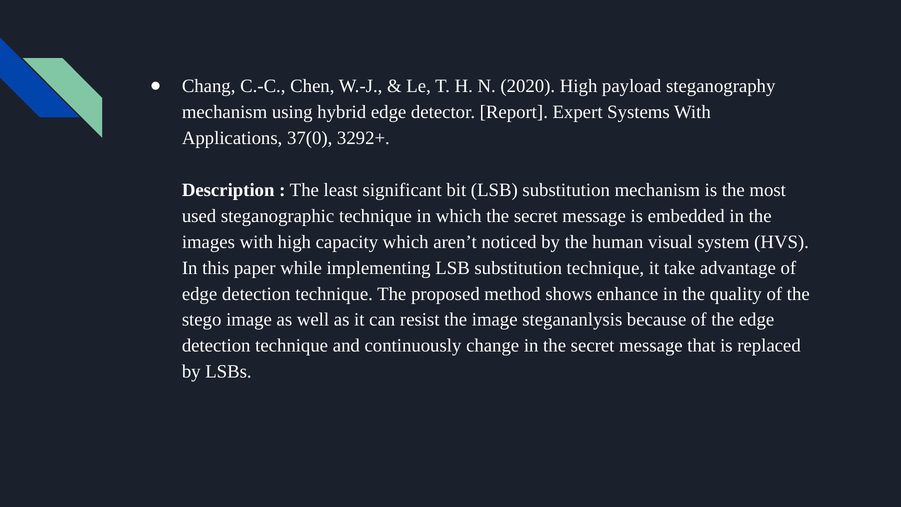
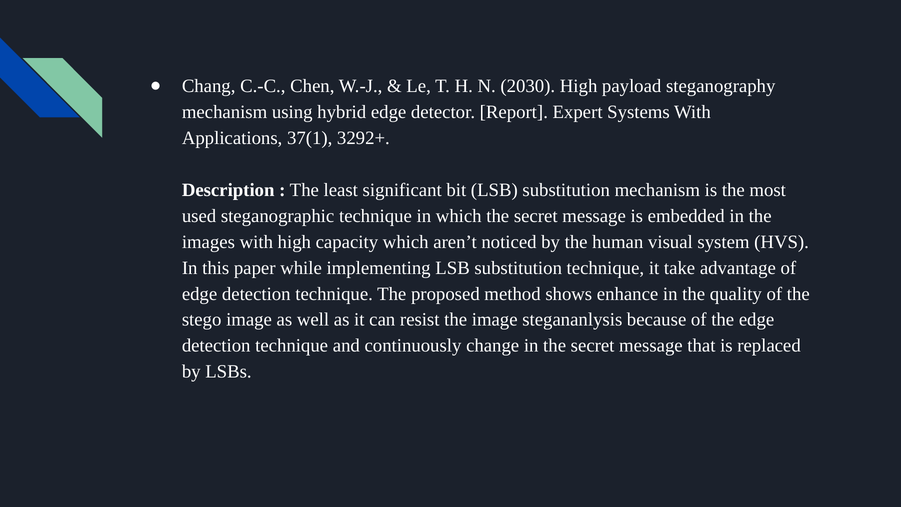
2020: 2020 -> 2030 (528, 86)
37(0: 37(0 -> 37(1 (310, 138)
